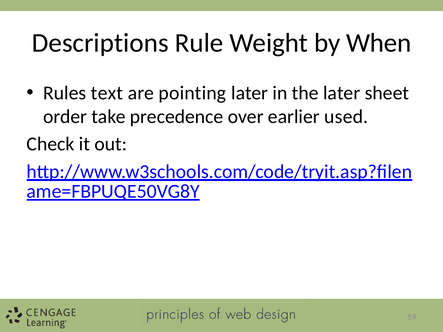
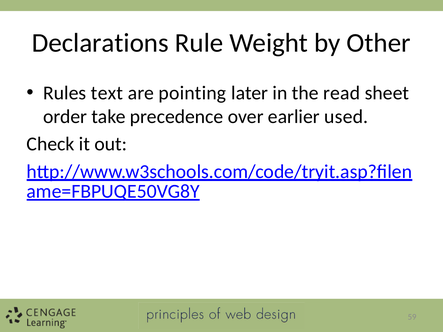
Descriptions: Descriptions -> Declarations (100, 43)
When: When -> Other (379, 43)
the later: later -> read (342, 93)
